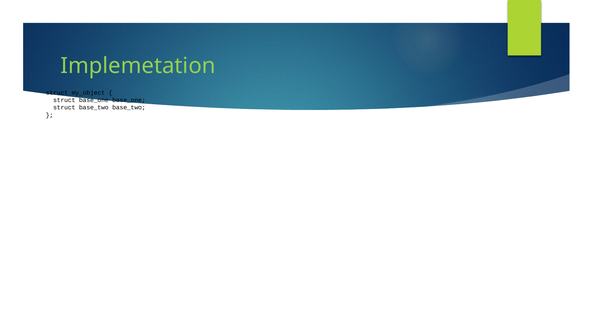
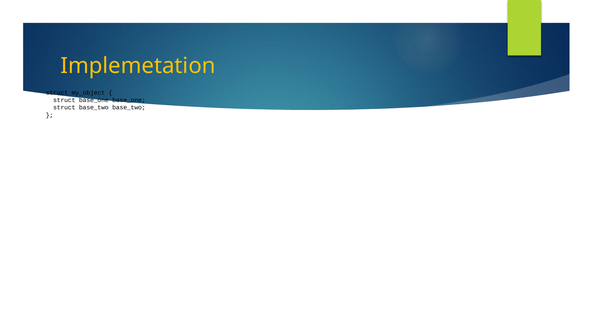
Implemetation colour: light green -> yellow (138, 66)
